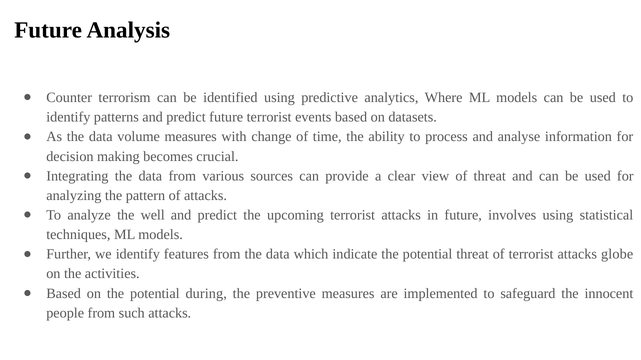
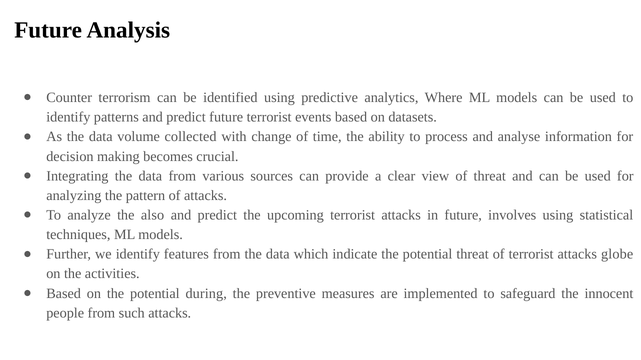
volume measures: measures -> collected (191, 137)
well: well -> also (153, 215)
